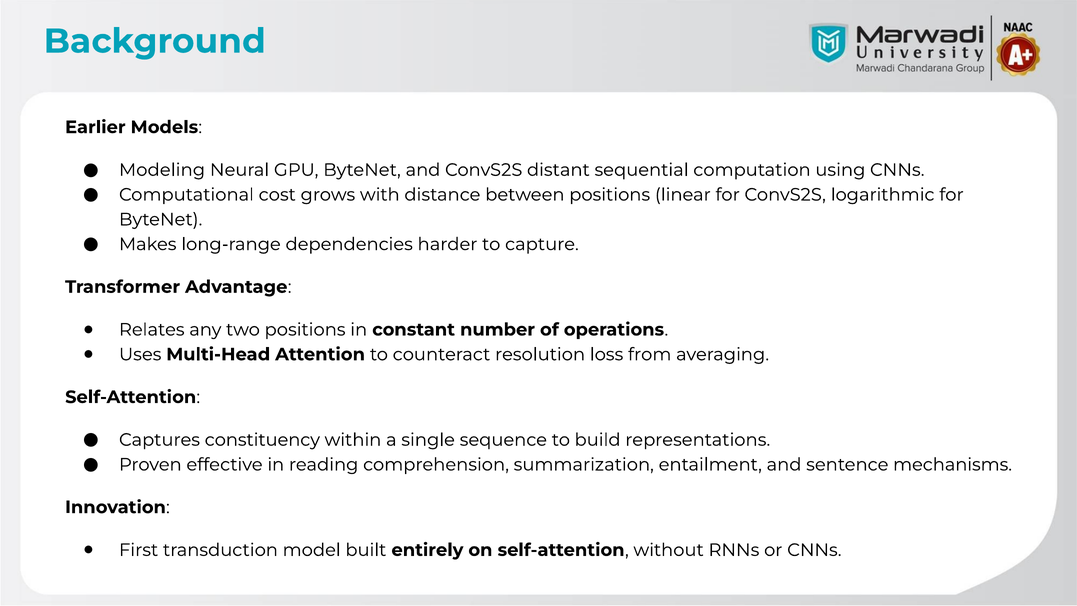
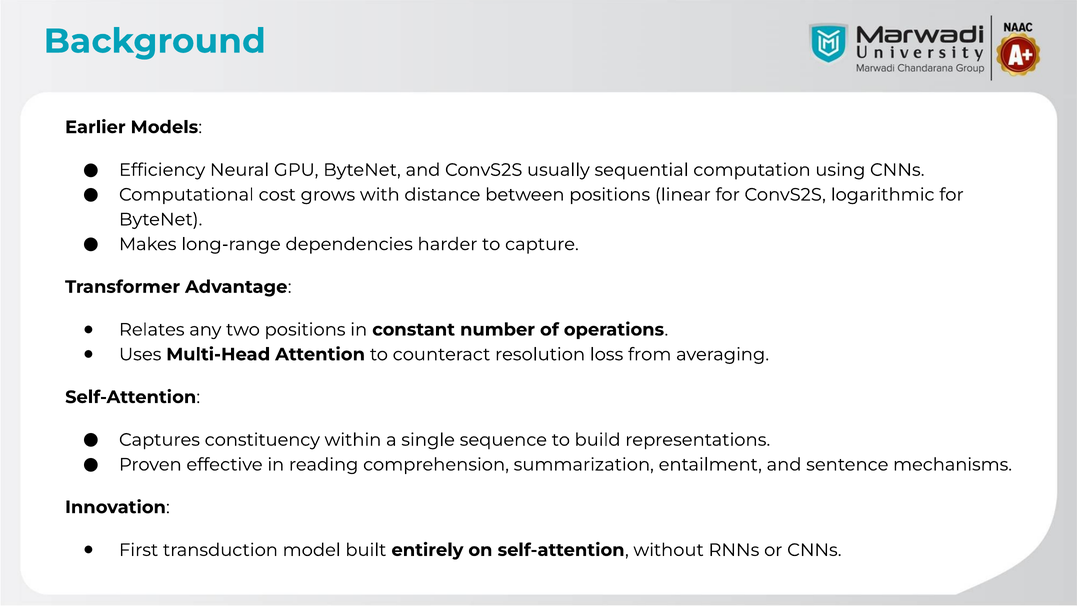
Modeling: Modeling -> Efficiency (162, 170)
distant: distant -> usually (558, 170)
